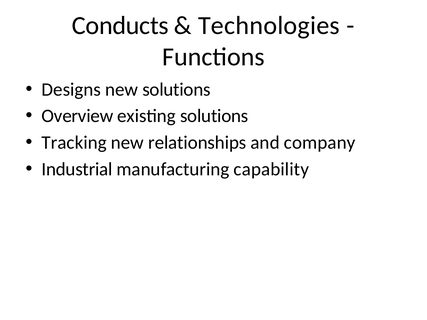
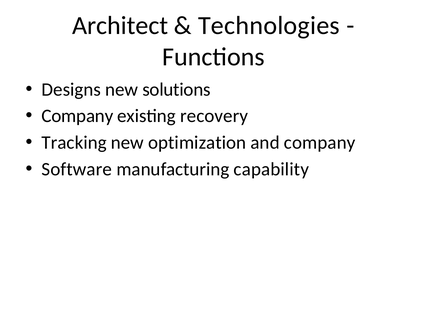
Conducts: Conducts -> Architect (120, 26)
Overview: Overview -> Company (77, 116)
existing solutions: solutions -> recovery (214, 116)
relationships: relationships -> optimization (197, 143)
Industrial: Industrial -> Software (77, 169)
